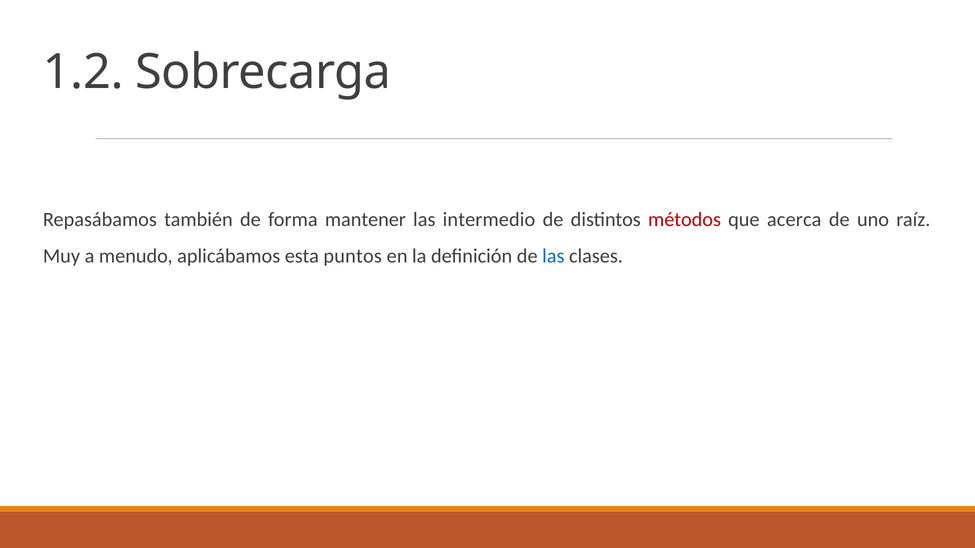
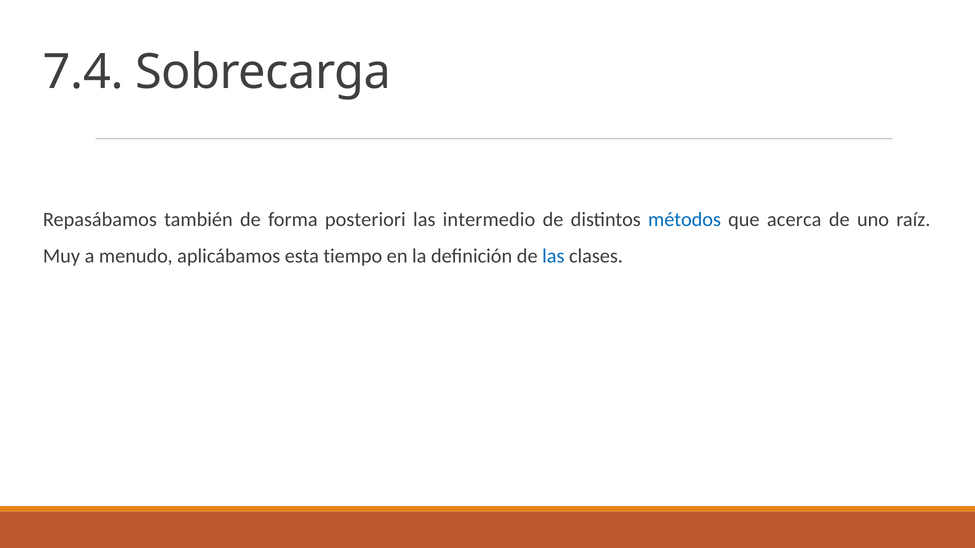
1.2: 1.2 -> 7.4 (83, 72)
mantener: mantener -> posteriori (365, 220)
métodos colour: red -> blue (685, 220)
puntos: puntos -> tiempo (353, 256)
